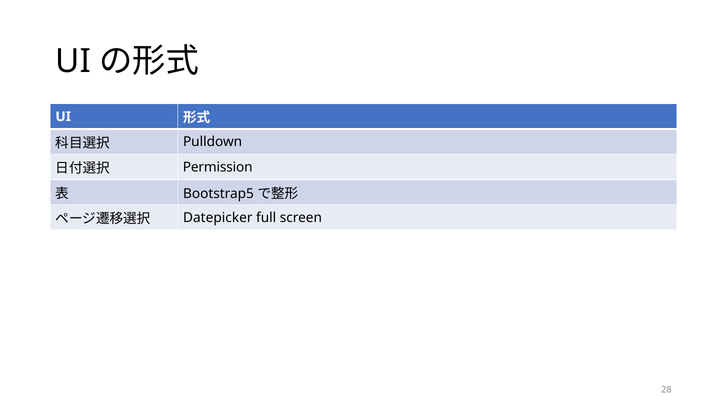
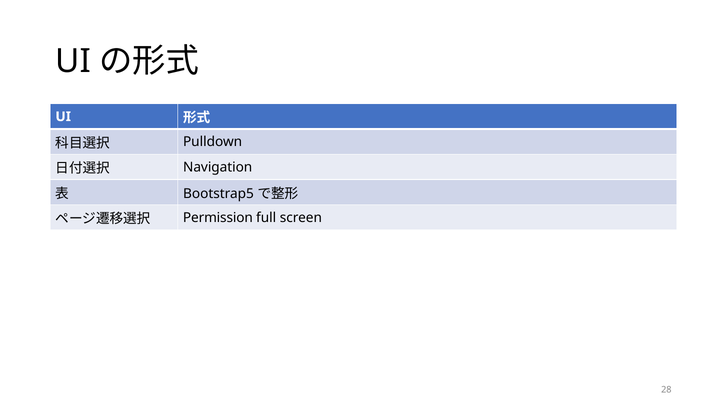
Permission: Permission -> Navigation (218, 167)
Datepicker: Datepicker -> Permission (218, 217)
